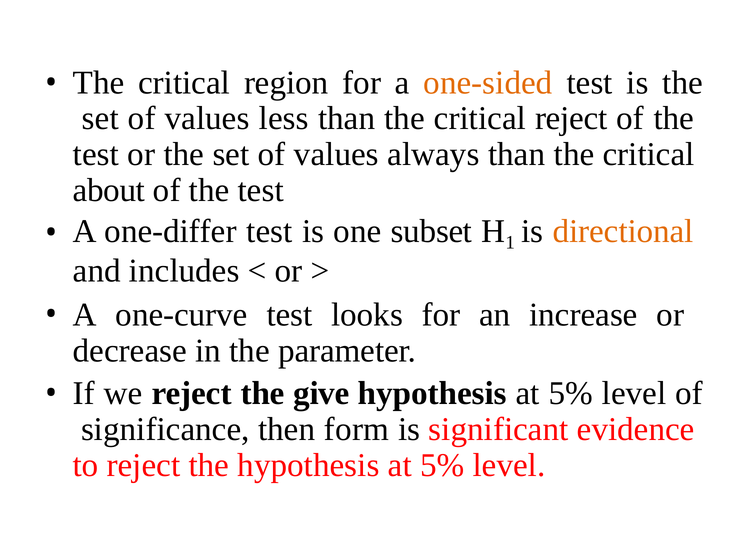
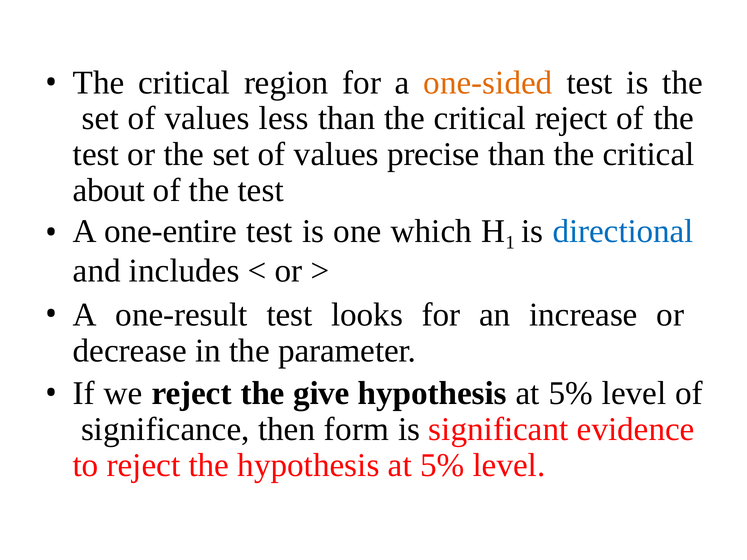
always: always -> precise (433, 154)
one-differ: one-differ -> one-entire (171, 231)
subset: subset -> which (431, 231)
directional colour: orange -> blue (623, 231)
one-curve: one-curve -> one-result (182, 315)
